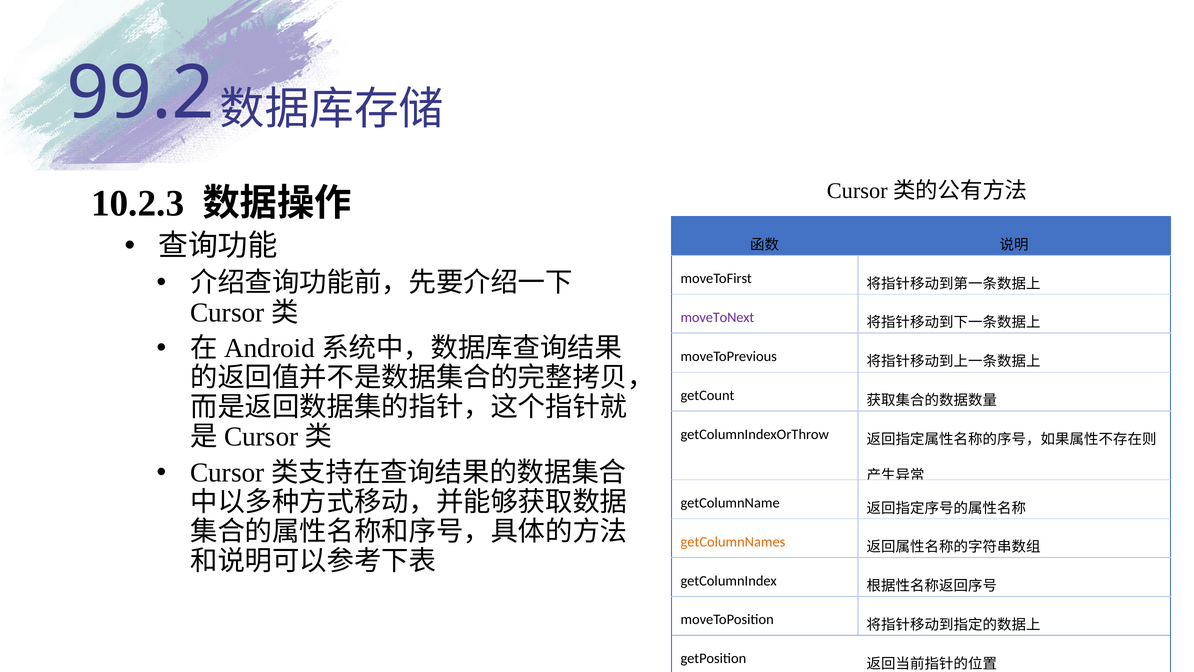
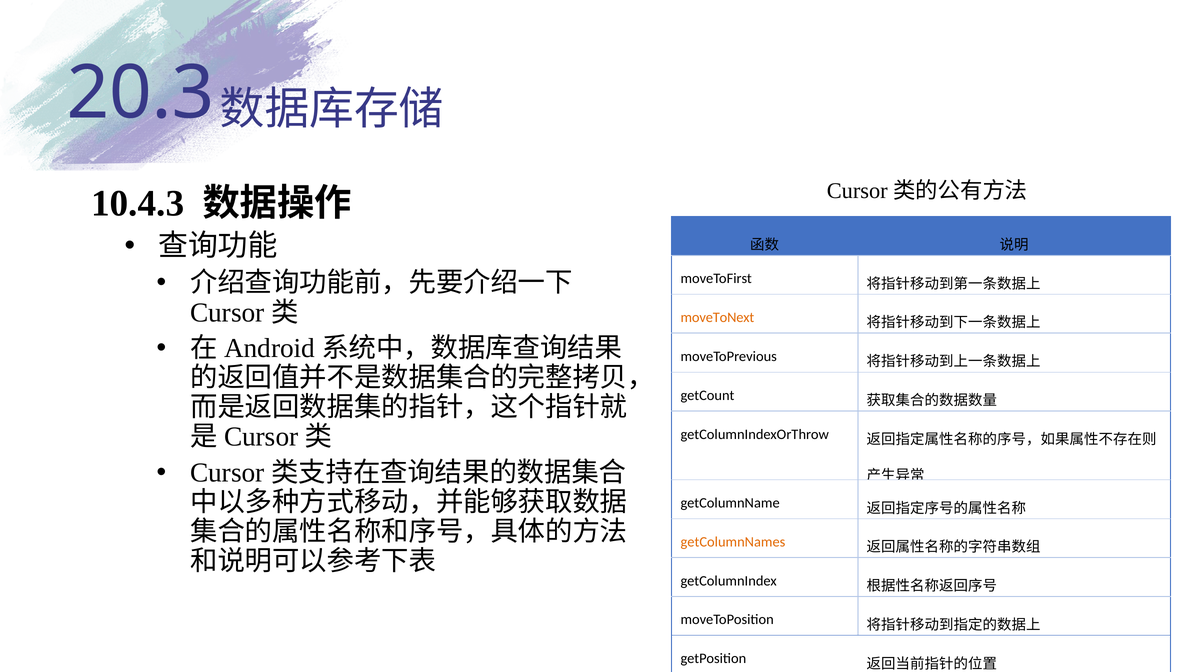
99.2: 99.2 -> 20.3 (141, 93)
10.2.3: 10.2.3 -> 10.4.3 (138, 203)
moveToNext colour: purple -> orange (717, 317)
